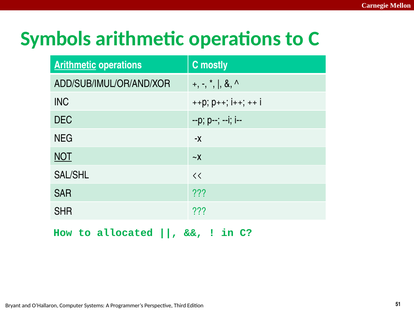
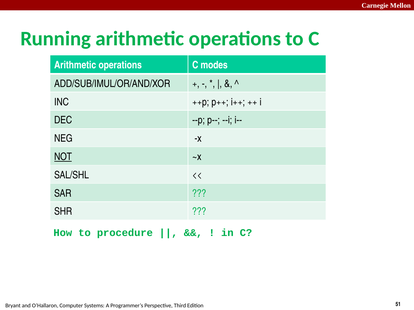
Symbols: Symbols -> Running (56, 39)
Arithmetic underline: present -> none (75, 65)
mostly: mostly -> modes (214, 65)
allocated: allocated -> procedure (125, 233)
